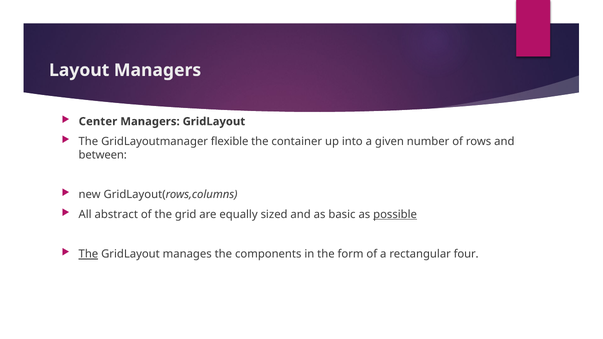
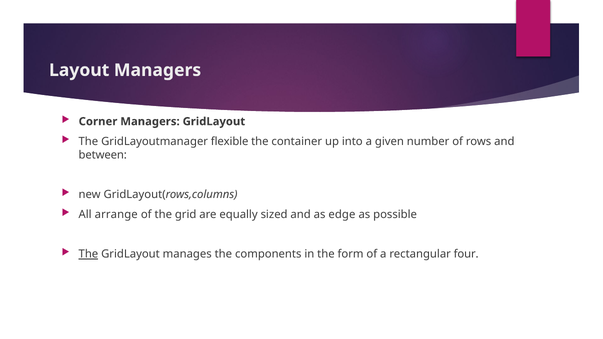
Center: Center -> Corner (98, 122)
abstract: abstract -> arrange (116, 215)
basic: basic -> edge (342, 215)
possible underline: present -> none (395, 215)
